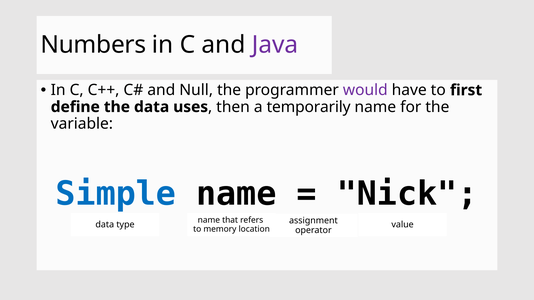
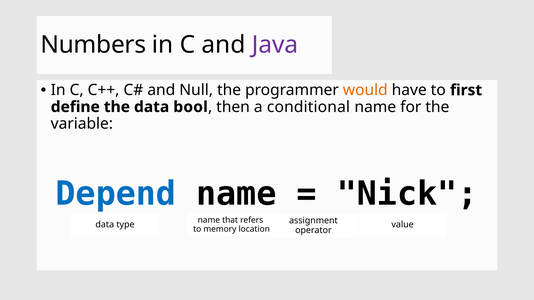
would colour: purple -> orange (365, 90)
uses: uses -> bool (191, 107)
temporarily: temporarily -> conditional (308, 107)
Simple: Simple -> Depend (116, 194)
